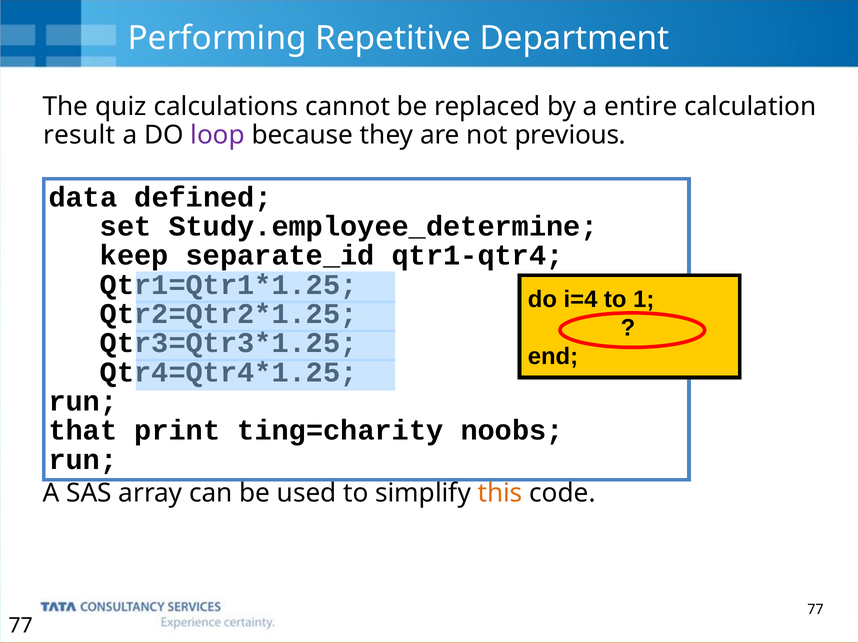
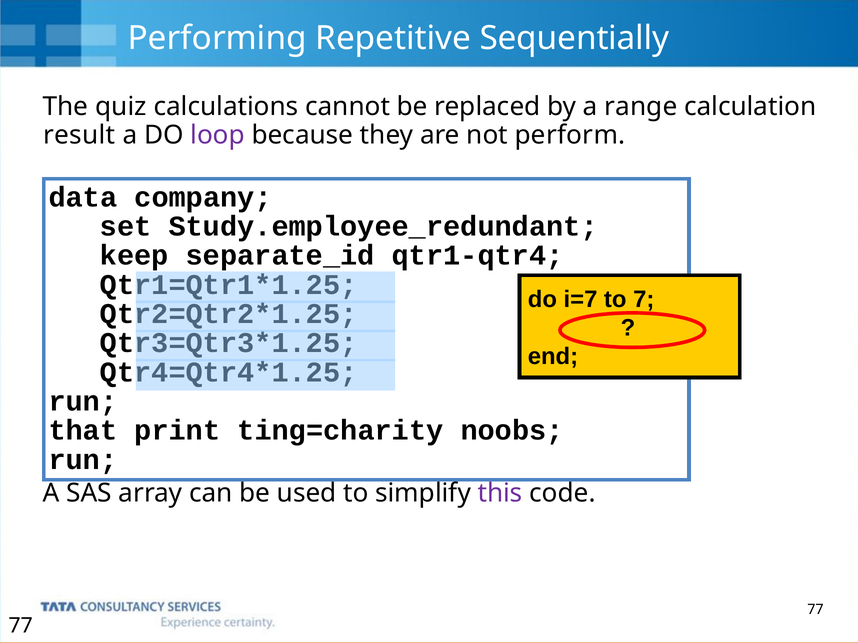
Department: Department -> Sequentially (575, 38)
entire: entire -> range (641, 107)
previous: previous -> perform (570, 135)
defined: defined -> company (203, 197)
Study.employee_determine: Study.employee_determine -> Study.employee_redundant (383, 227)
i=4: i=4 -> i=7 (580, 300)
1: 1 -> 7 (644, 300)
this colour: orange -> purple (500, 493)
